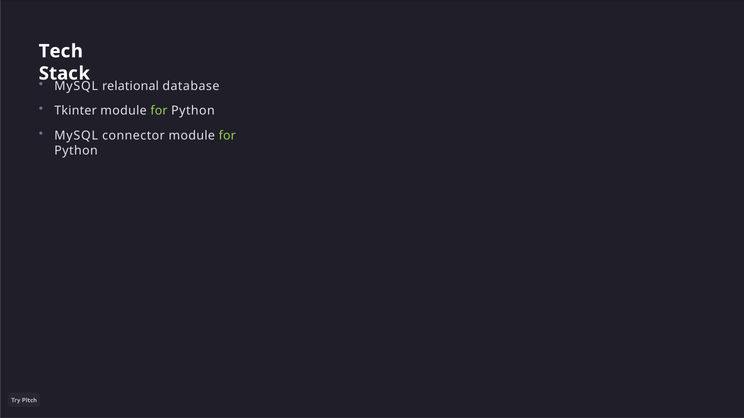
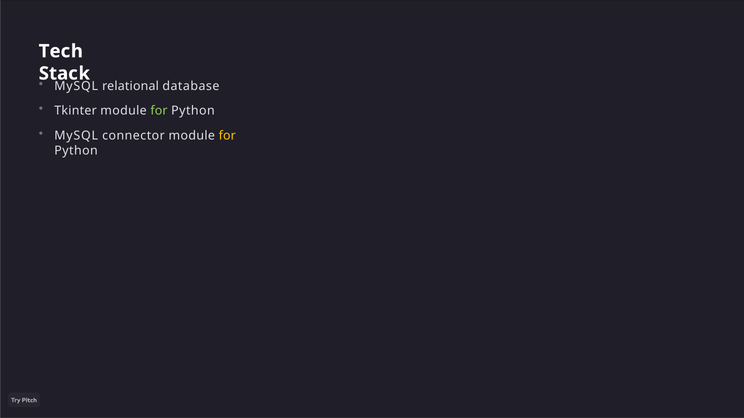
for colour: light green -> yellow (227, 136)
